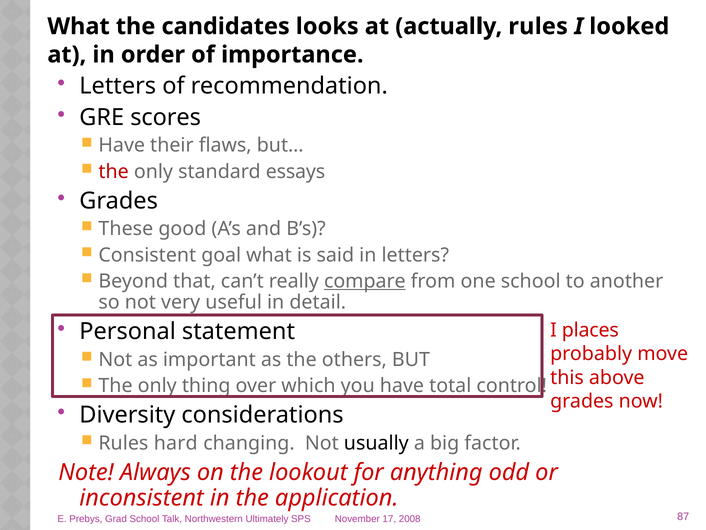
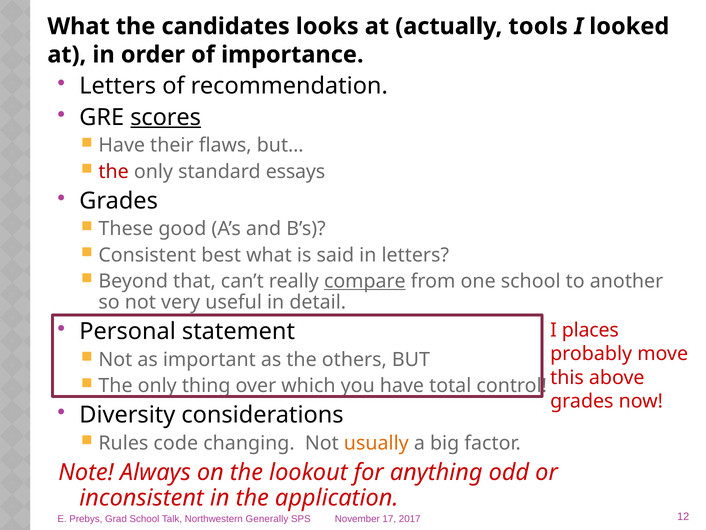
actually rules: rules -> tools (538, 26)
scores underline: none -> present (166, 117)
goal: goal -> best (221, 255)
hard: hard -> code (176, 443)
usually colour: black -> orange (376, 443)
2008: 2008 -> 2017 (410, 519)
Ultimately: Ultimately -> Generally (267, 519)
87: 87 -> 12 (683, 516)
